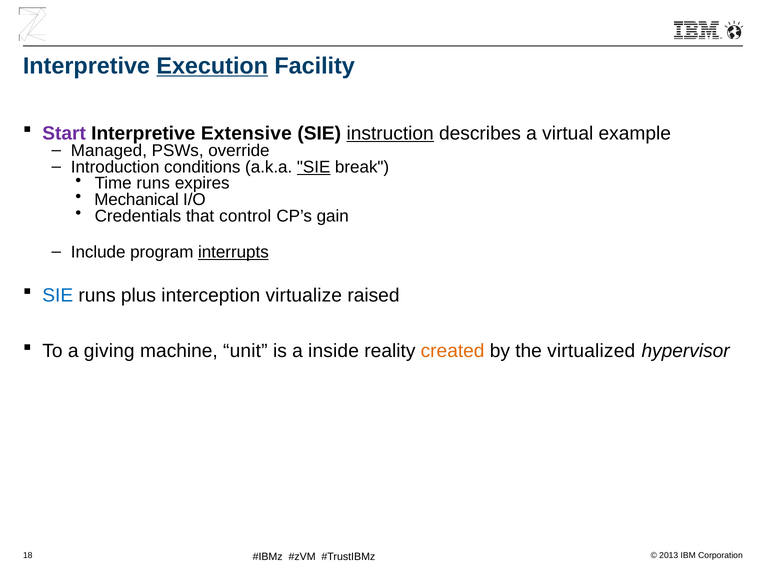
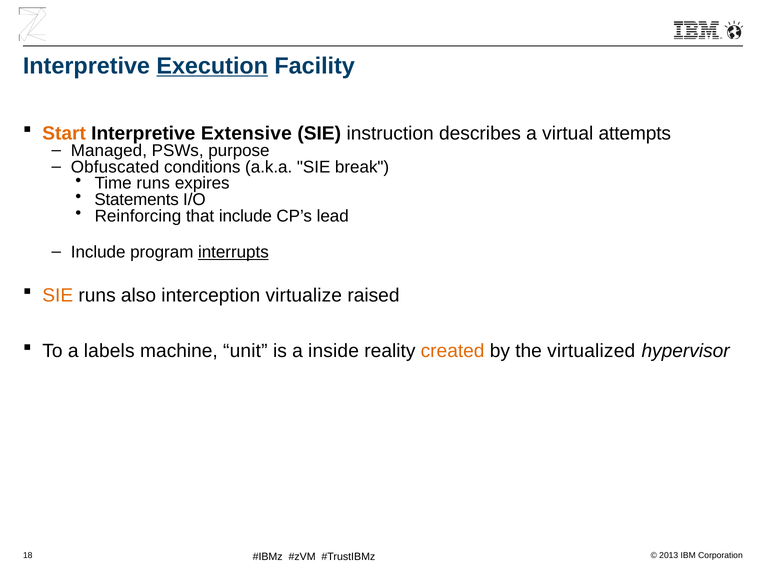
Start colour: purple -> orange (64, 133)
instruction underline: present -> none (390, 133)
example: example -> attempts (635, 133)
override: override -> purpose (239, 151)
Introduction: Introduction -> Obfuscated (115, 167)
SIE underline: present -> none (314, 167)
Mechanical: Mechanical -> Statements (137, 200)
Credentials: Credentials -> Reinforcing (138, 216)
that control: control -> include (245, 216)
gain: gain -> lead (333, 216)
SIE colour: blue -> orange (58, 295)
plus: plus -> also (139, 295)
giving: giving -> labels (109, 351)
